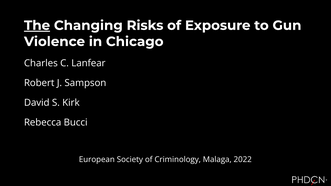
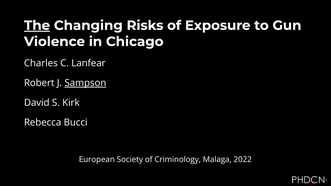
Sampson underline: none -> present (85, 83)
